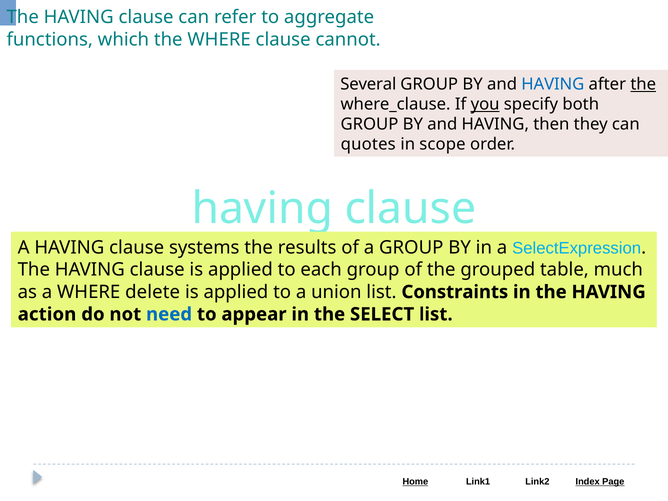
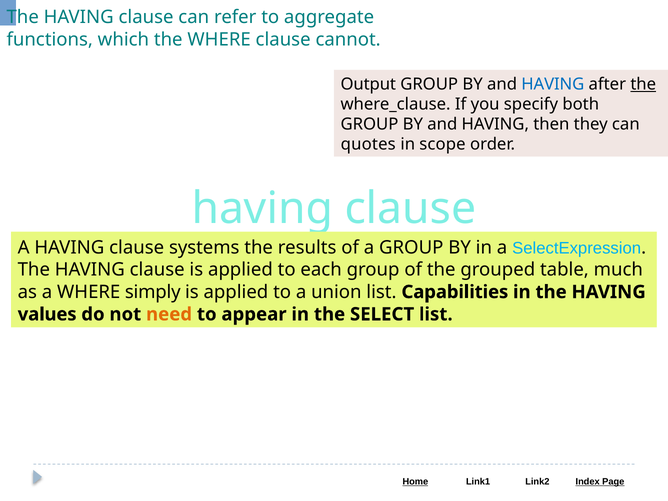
Several: Several -> Output (368, 84)
you underline: present -> none (485, 104)
delete: delete -> simply (153, 292)
Constraints: Constraints -> Capabilities (455, 292)
action: action -> values (47, 314)
need colour: blue -> orange (169, 314)
